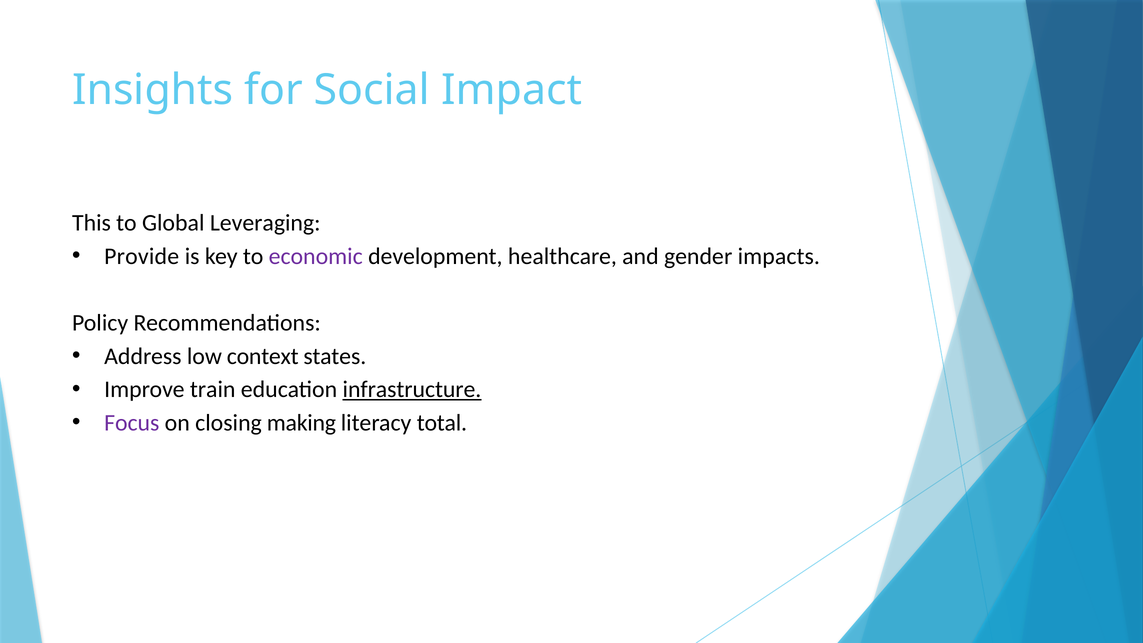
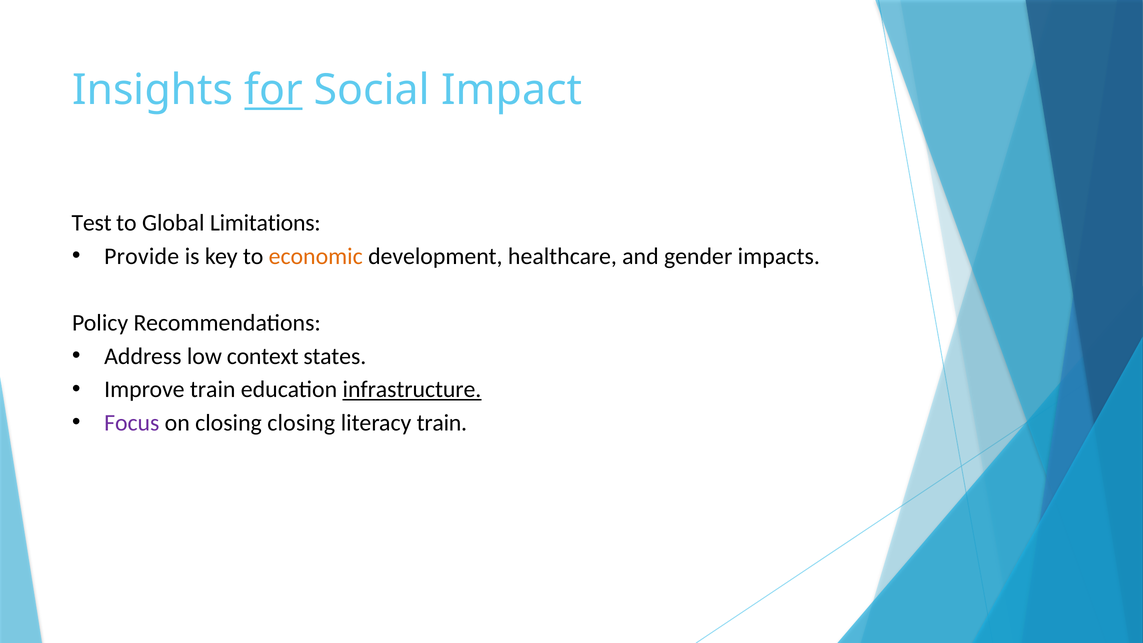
for underline: none -> present (274, 90)
This: This -> Test (92, 223)
Leveraging: Leveraging -> Limitations (265, 223)
economic colour: purple -> orange (316, 256)
closing making: making -> closing (301, 423)
literacy total: total -> train (442, 423)
